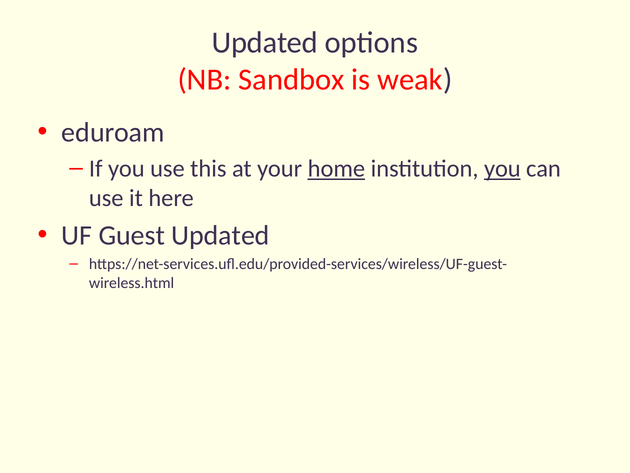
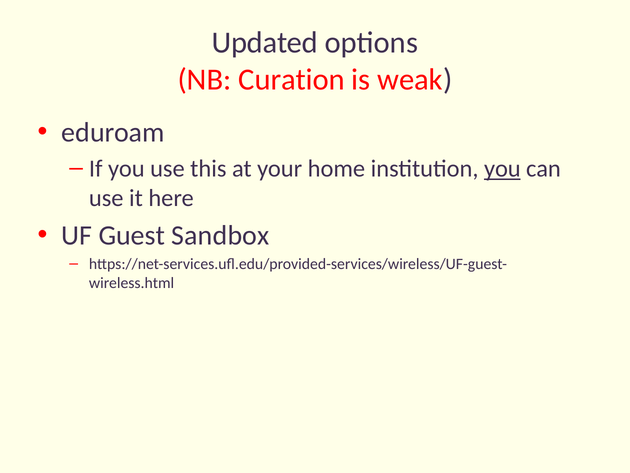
Sandbox: Sandbox -> Curation (292, 79)
home underline: present -> none (336, 168)
Guest Updated: Updated -> Sandbox (220, 235)
